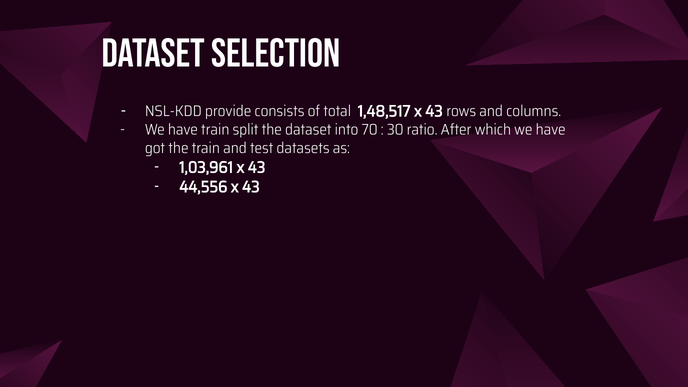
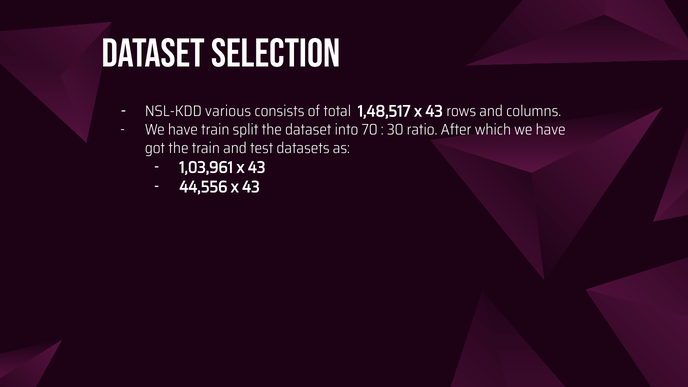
provide: provide -> various (228, 111)
